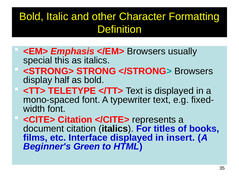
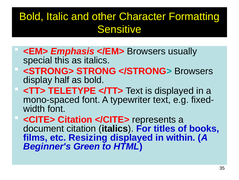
Definition: Definition -> Sensitive (119, 29)
Interface: Interface -> Resizing (88, 137)
insert: insert -> within (181, 137)
